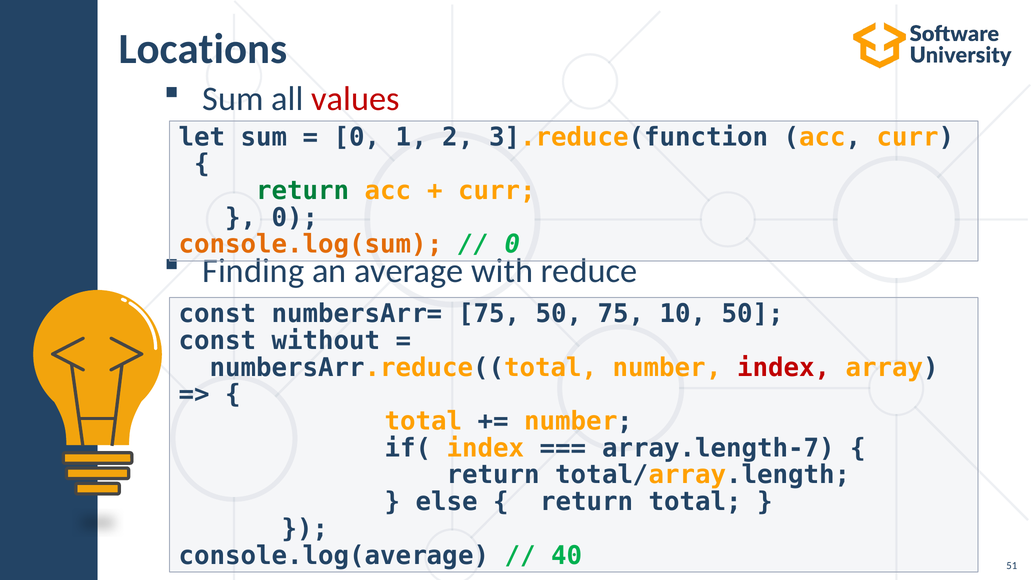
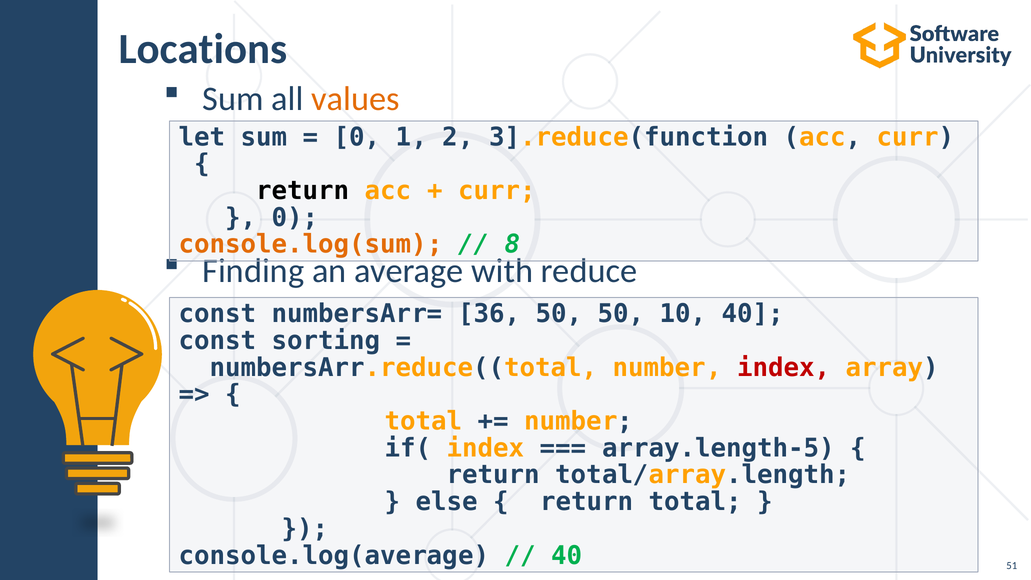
values colour: red -> orange (355, 99)
return colour: green -> black (303, 191)
0: 0 -> 8 (512, 244)
numbersArr= 75: 75 -> 36 (489, 314)
50 75: 75 -> 50 (621, 314)
10 50: 50 -> 40 (753, 314)
without: without -> sorting (326, 341)
array.length-7: array.length-7 -> array.length-5 (718, 448)
